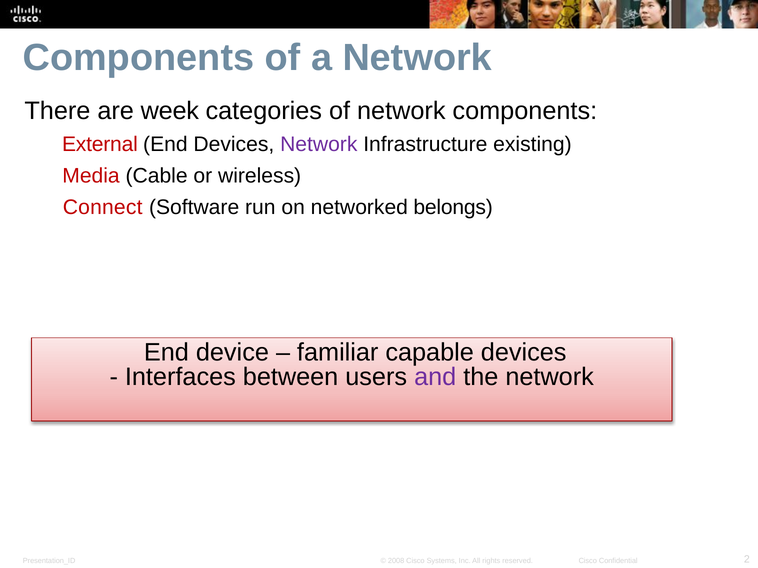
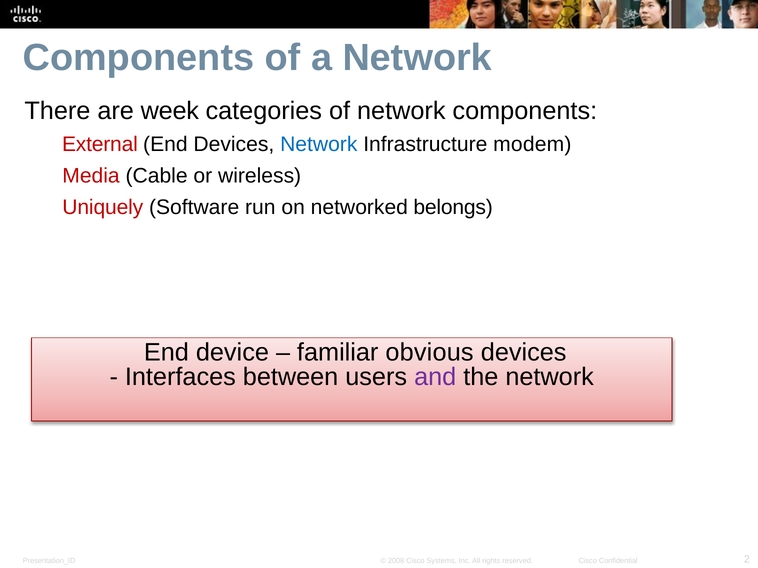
Network colour: purple -> blue (319, 145)
existing: existing -> modem (532, 145)
Connect: Connect -> Uniquely (103, 207)
capable: capable -> obvious (430, 353)
